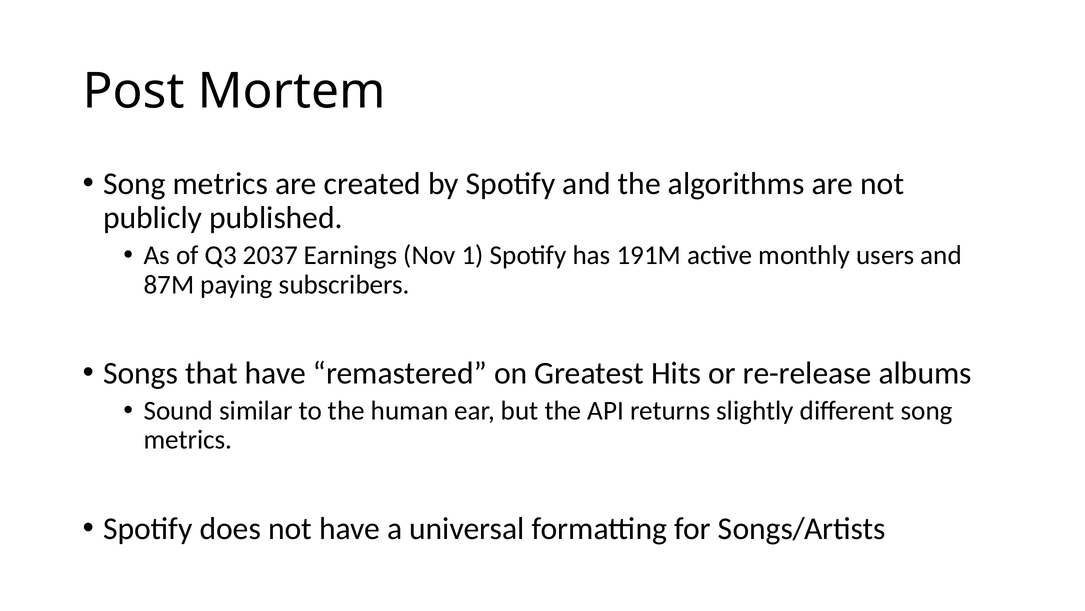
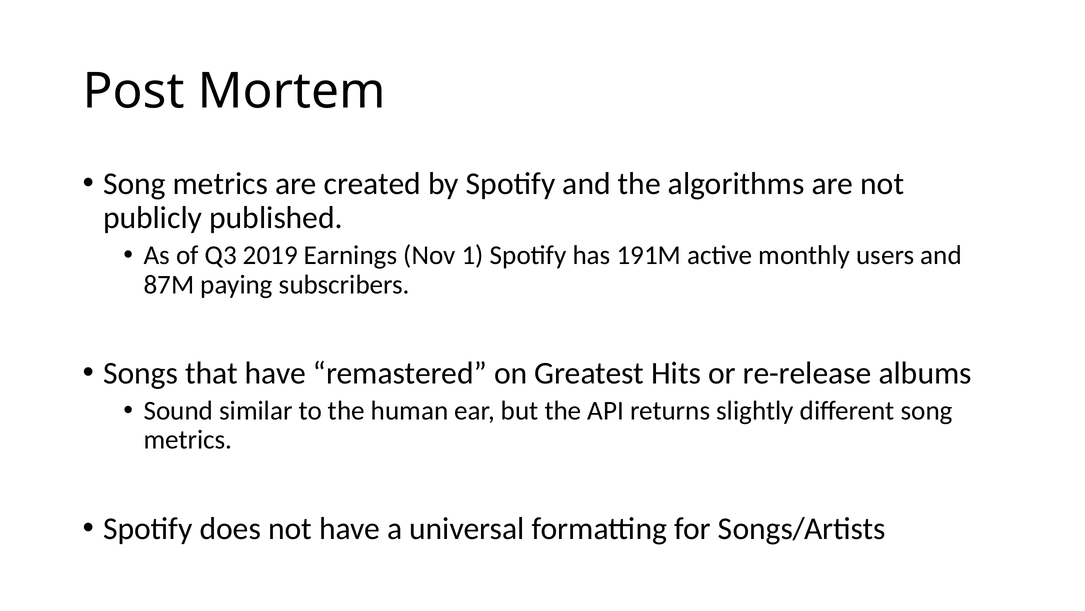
2037: 2037 -> 2019 (270, 255)
